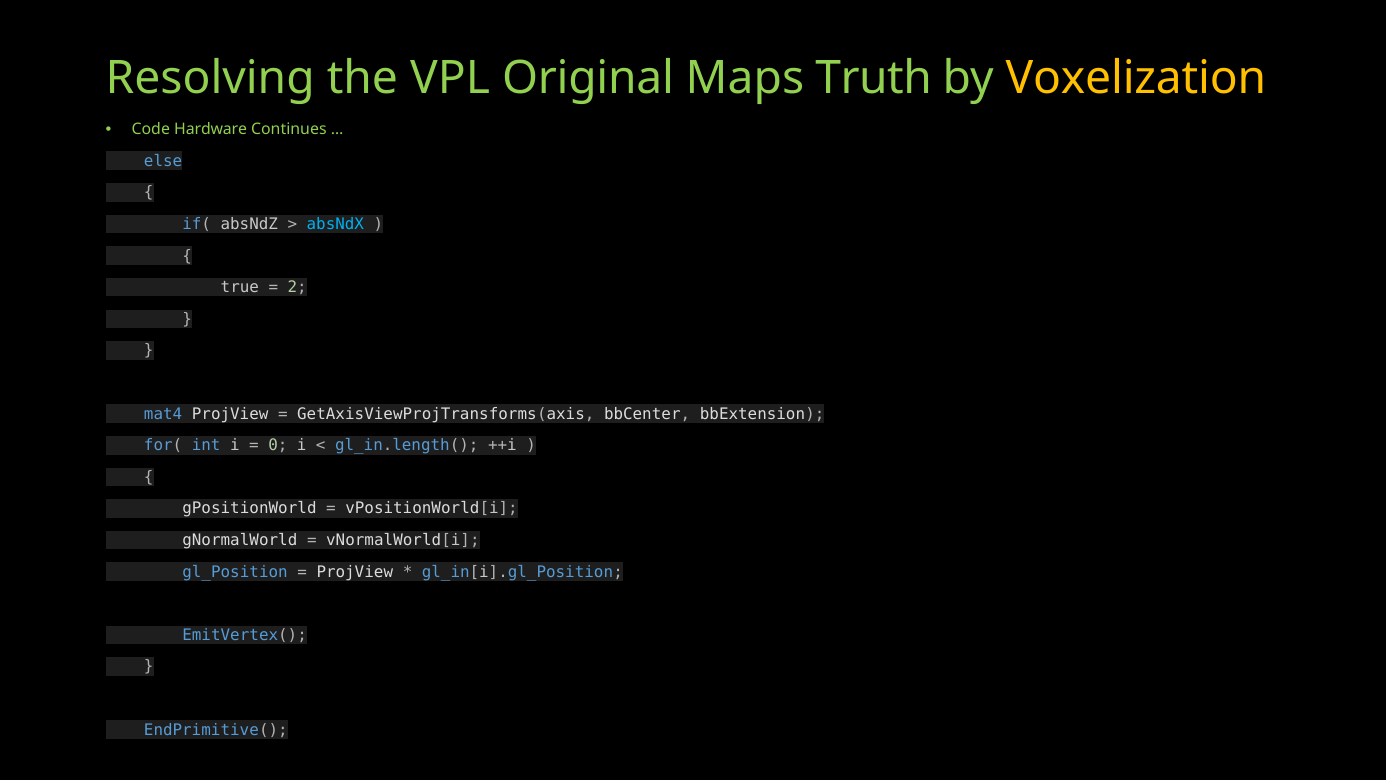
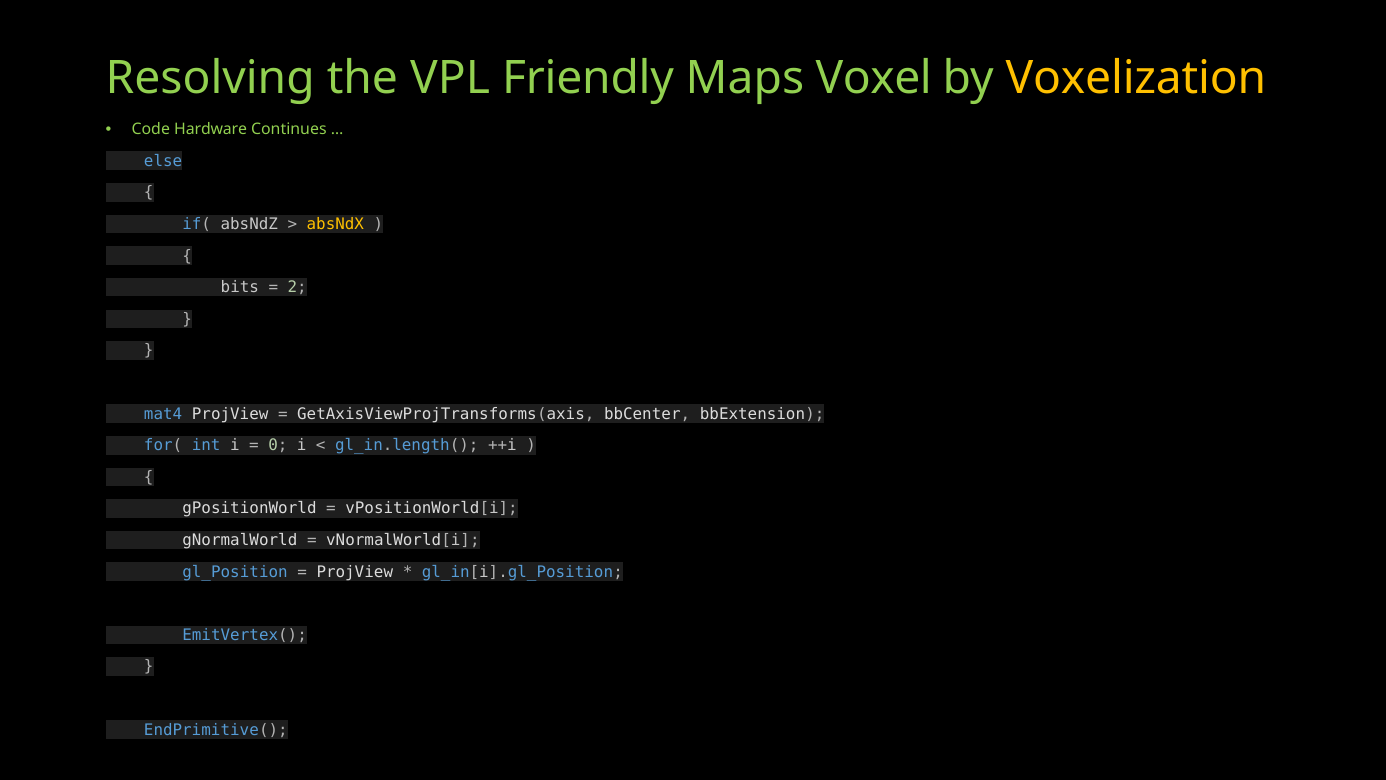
Original: Original -> Friendly (588, 78)
Truth: Truth -> Voxel (874, 78)
absNdX colour: light blue -> yellow (335, 224)
true: true -> bits (240, 287)
